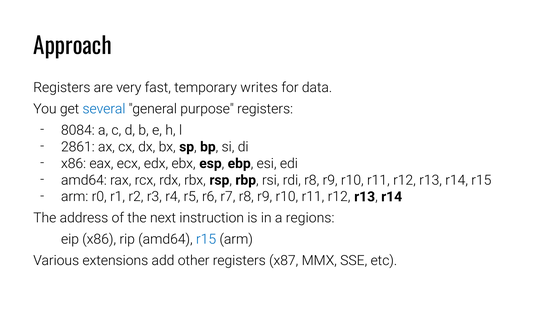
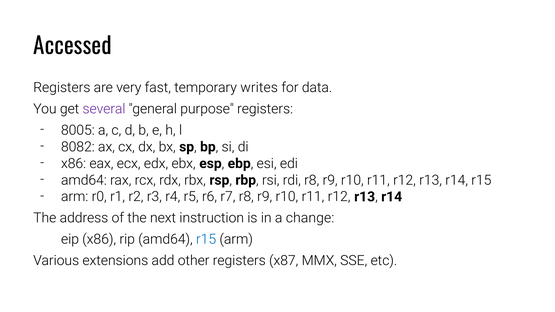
Approach: Approach -> Accessed (72, 47)
several colour: blue -> purple (104, 109)
8084: 8084 -> 8005 (78, 130)
2861: 2861 -> 8082 (78, 147)
regions: regions -> change (310, 218)
